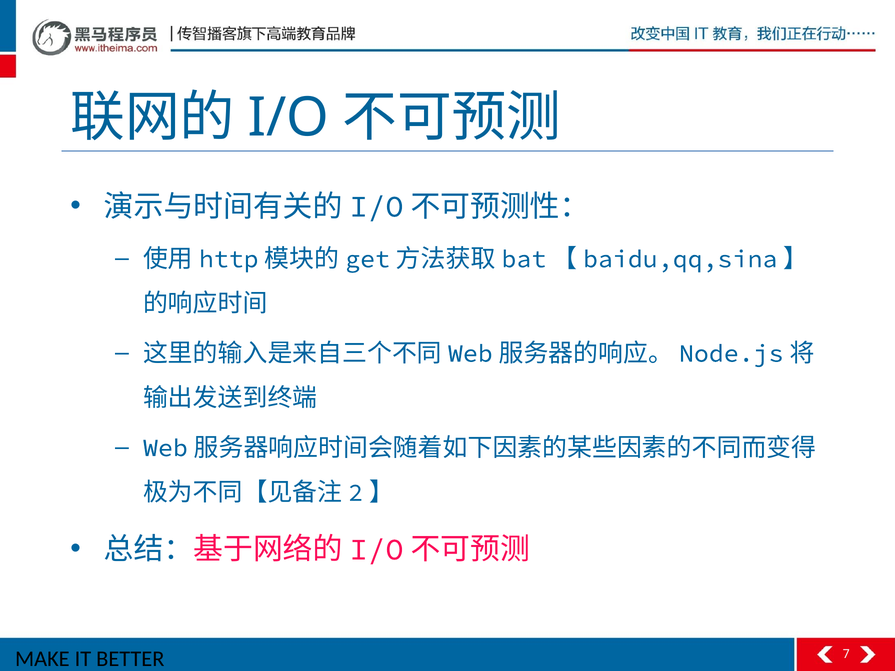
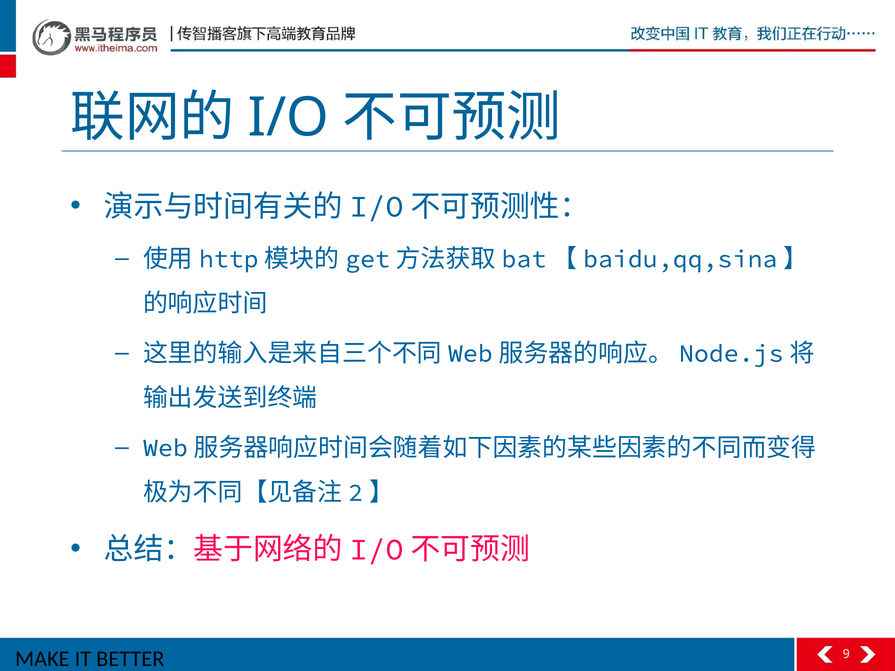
7: 7 -> 9 (846, 654)
